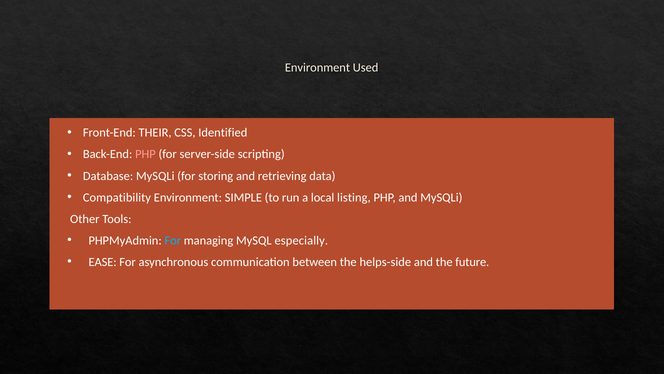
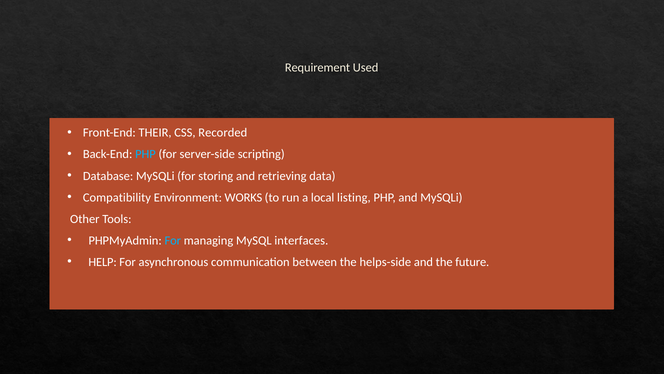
Environment: Environment -> Requirement (317, 67)
Identified: Identified -> Recorded (223, 133)
PHP colour: pink -> light blue (145, 154)
SIMPLE: SIMPLE -> WORKS (243, 197)
especially: especially -> interfaces (301, 240)
EASE: EASE -> HELP (103, 262)
